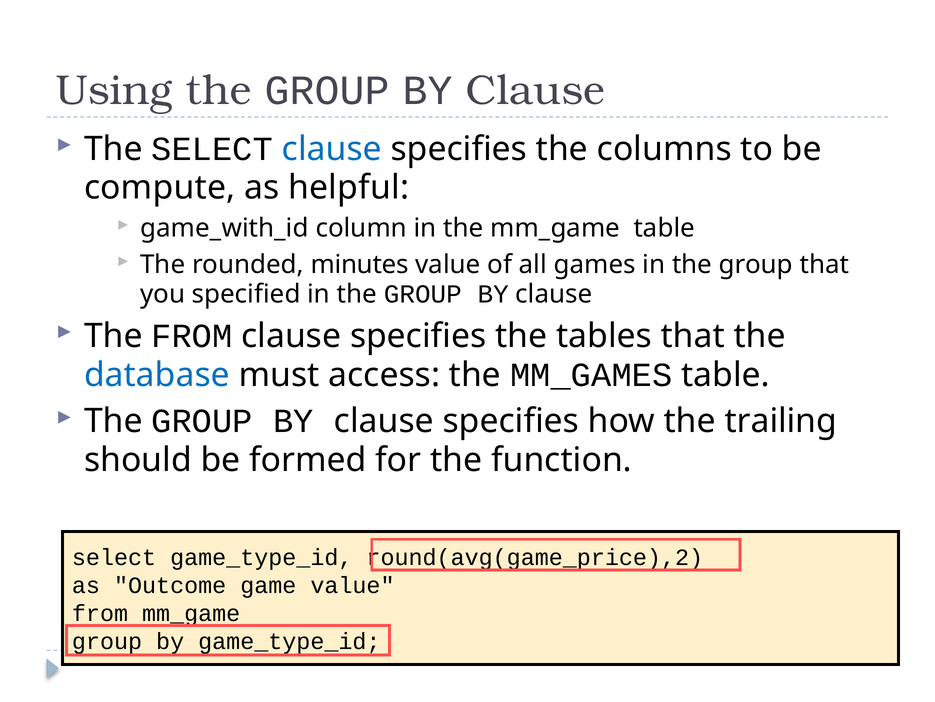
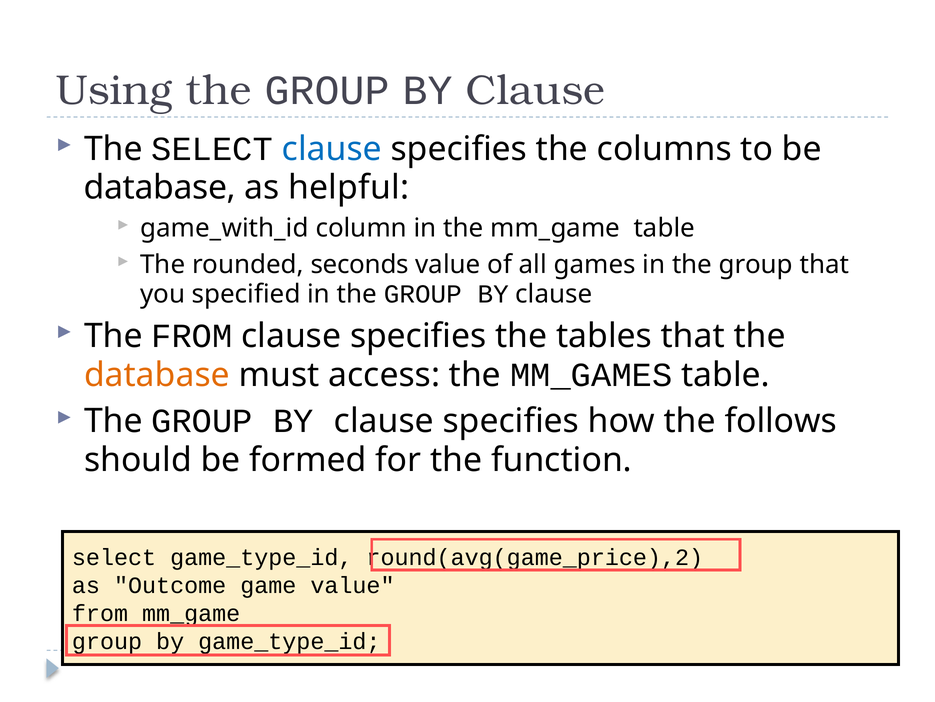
compute: compute -> database (160, 188)
minutes: minutes -> seconds (360, 264)
database colour: blue -> orange (157, 374)
trailing: trailing -> follows (781, 421)
